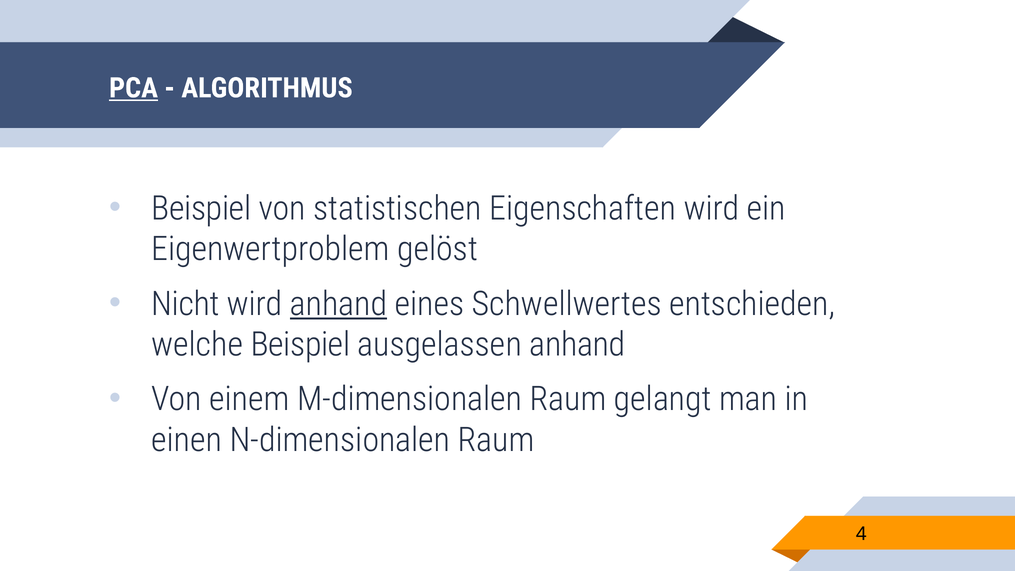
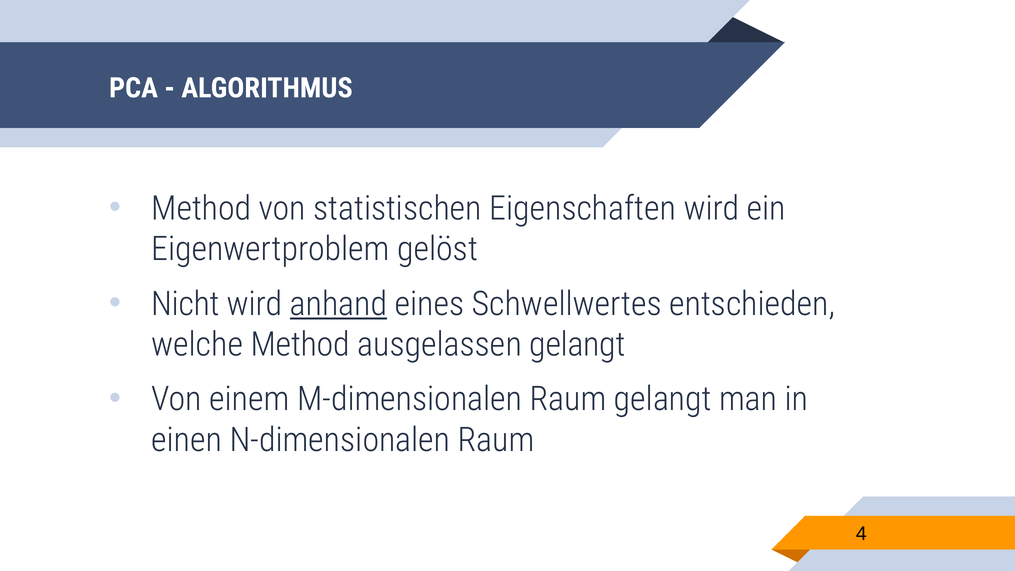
PCA underline: present -> none (134, 88)
Beispiel: Beispiel -> Method (201, 209)
welche Beispiel: Beispiel -> Method (300, 345)
ausgelassen anhand: anhand -> gelangt (577, 345)
